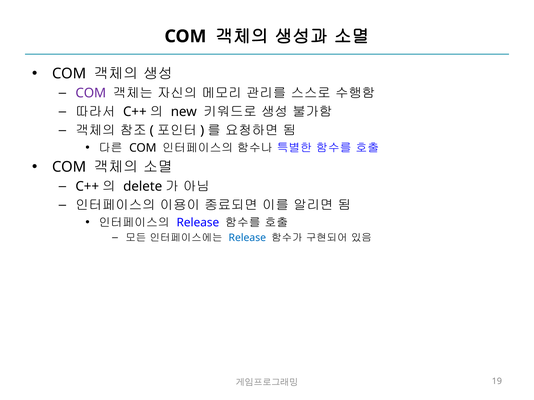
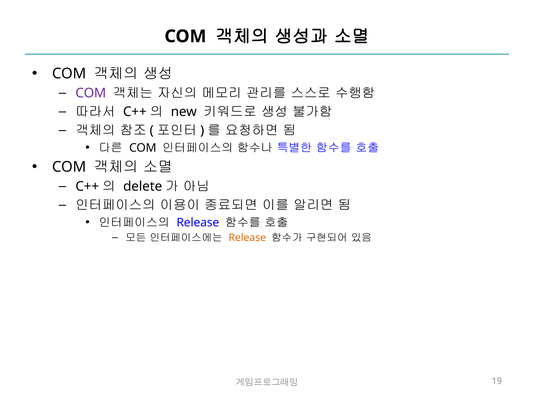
Release colour: blue -> orange (247, 238)
